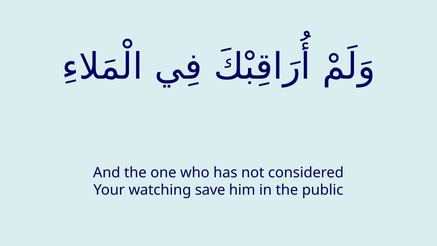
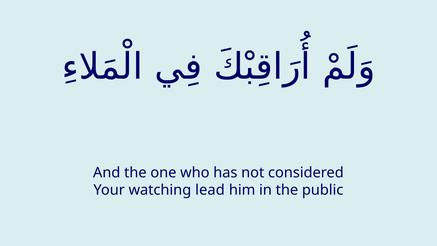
save: save -> lead (210, 190)
